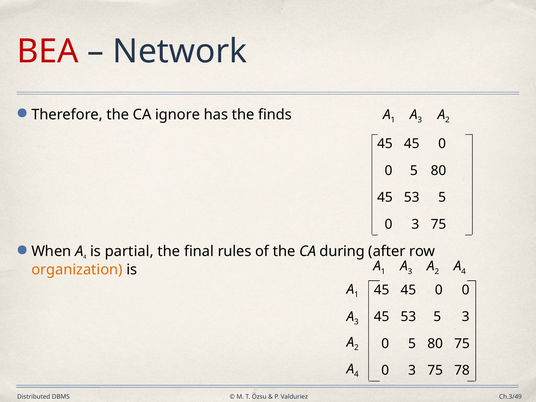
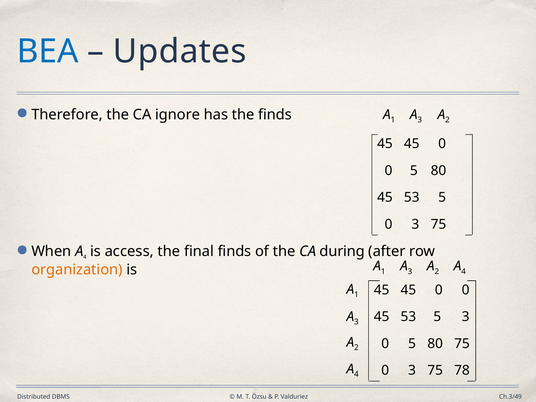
BEA colour: red -> blue (48, 51)
Network: Network -> Updates (180, 51)
partial: partial -> access (129, 251)
final rules: rules -> finds (235, 251)
